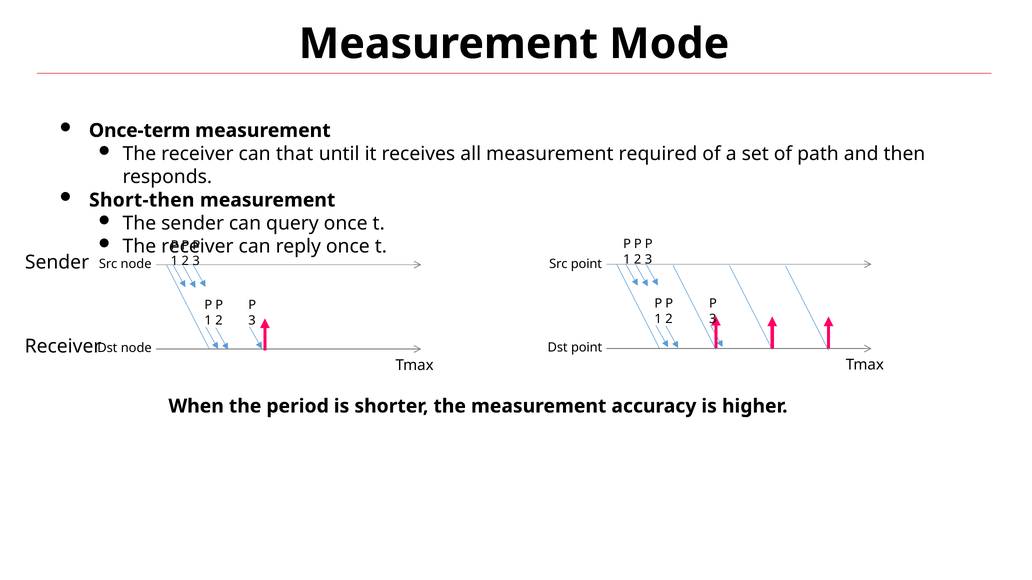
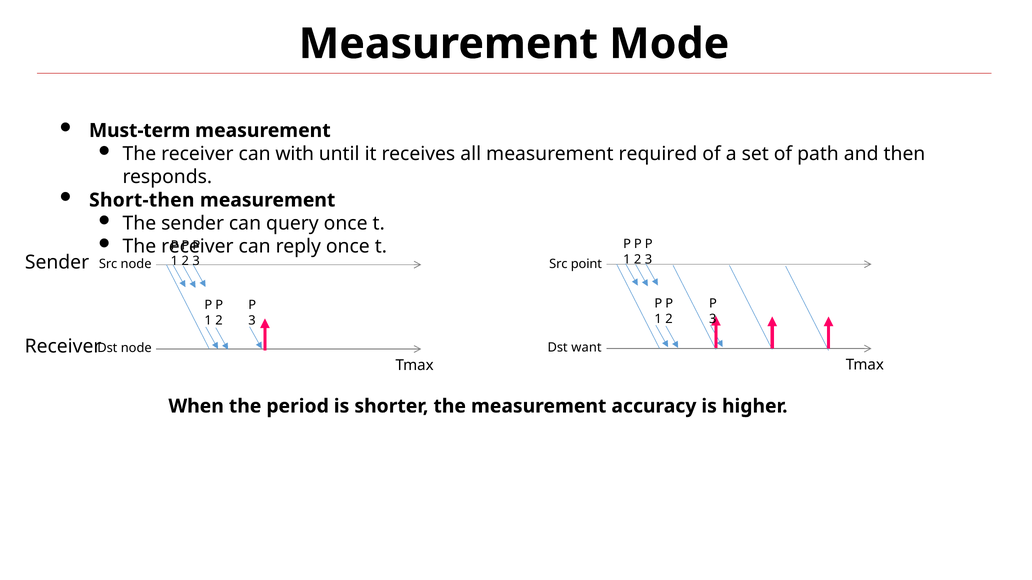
Once-term: Once-term -> Must-term (140, 131)
that: that -> with (295, 154)
Dst point: point -> want (586, 348)
